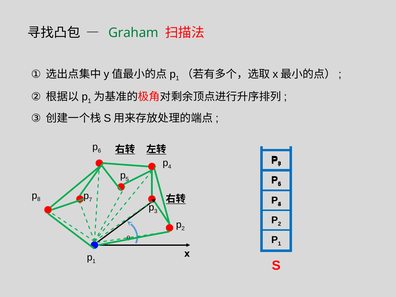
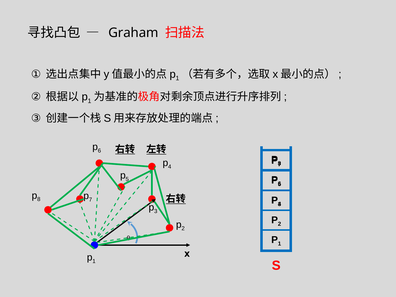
Graham colour: green -> black (133, 33)
